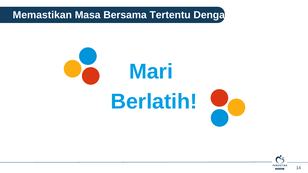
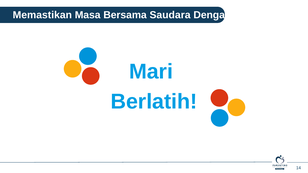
Tertentu: Tertentu -> Saudara (170, 15)
